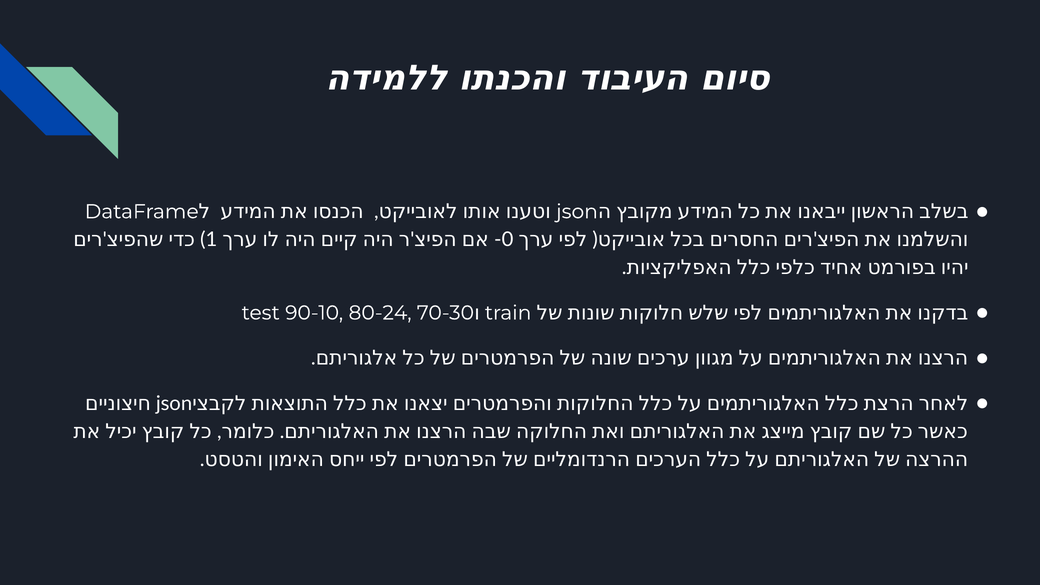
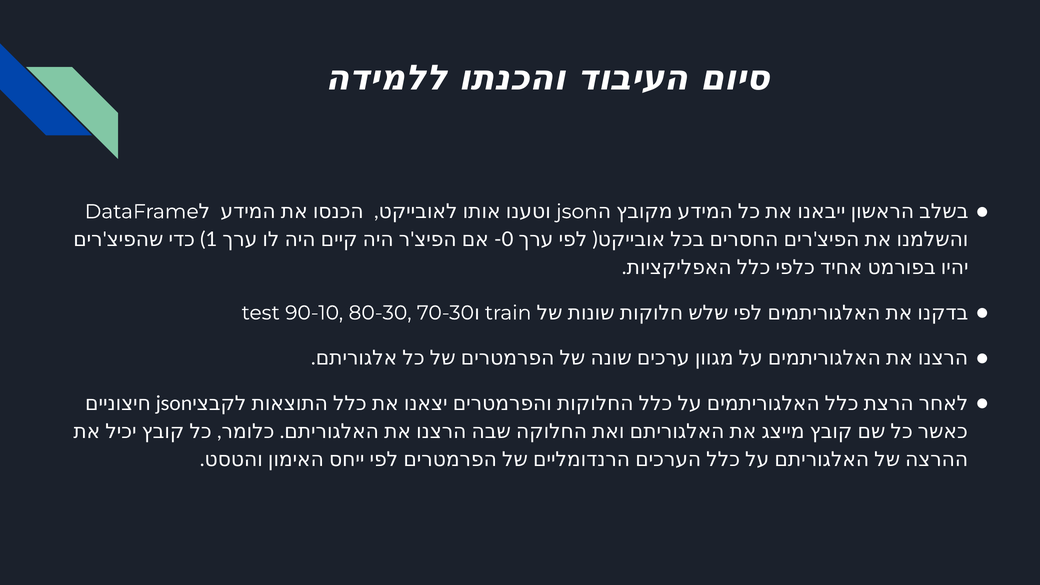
80-24: 80-24 -> 80-30 (380, 313)
